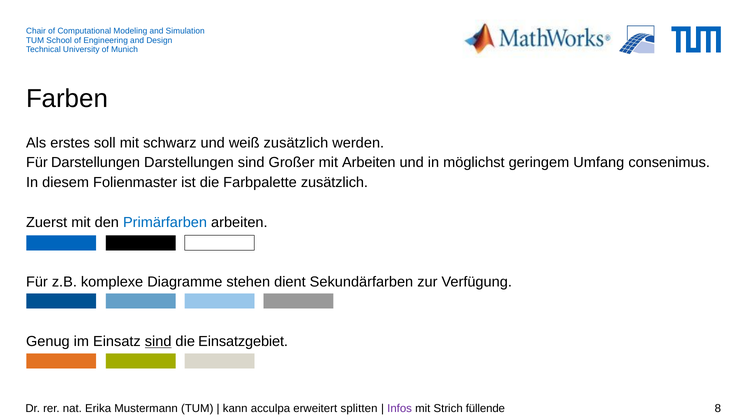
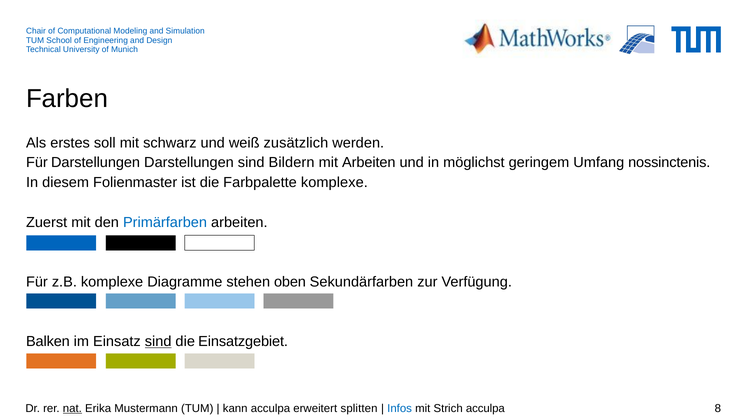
Großer: Großer -> Bildern (292, 163)
consenimus: consenimus -> nossinctenis (669, 163)
Farbpalette zusätzlich: zusätzlich -> komplexe (334, 183)
dient: dient -> oben (290, 282)
Genug: Genug -> Balken (48, 342)
nat underline: none -> present (72, 409)
Infos colour: purple -> blue (400, 409)
Strich füllende: füllende -> acculpa (485, 409)
